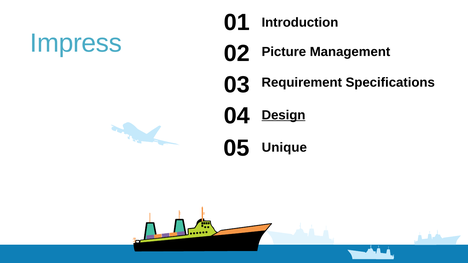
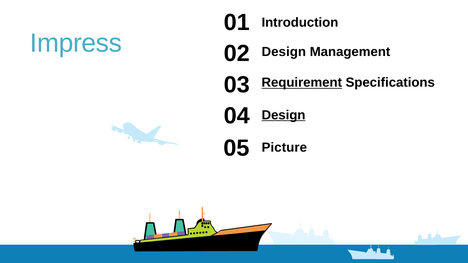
Picture: Picture -> Design (284, 52)
Requirement underline: none -> present (302, 83)
Unique: Unique -> Picture (284, 148)
